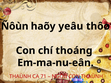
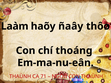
Ñôùn: Ñôùn -> Laàm (15, 26)
yeâu: yeâu -> ñaây (71, 26)
